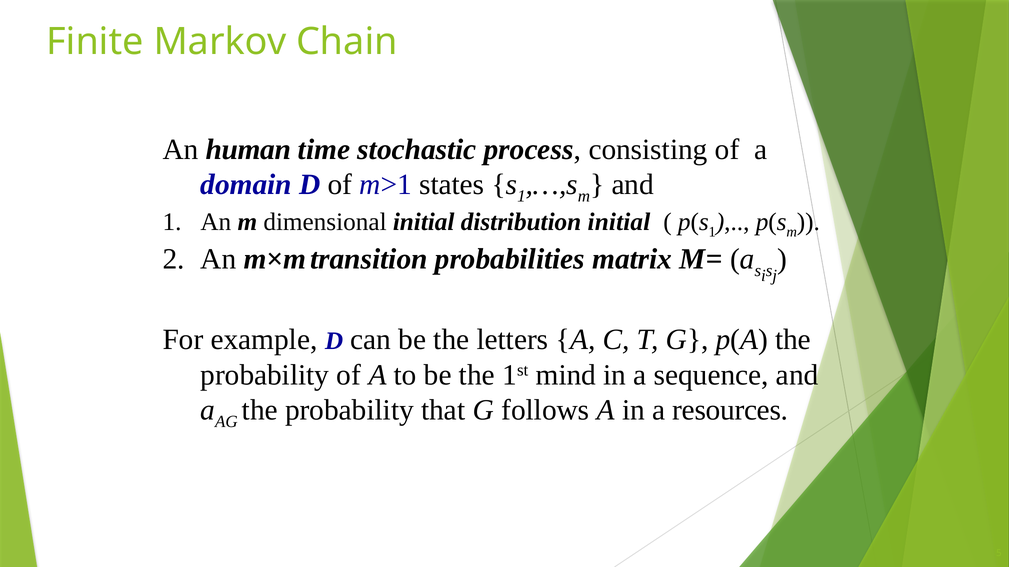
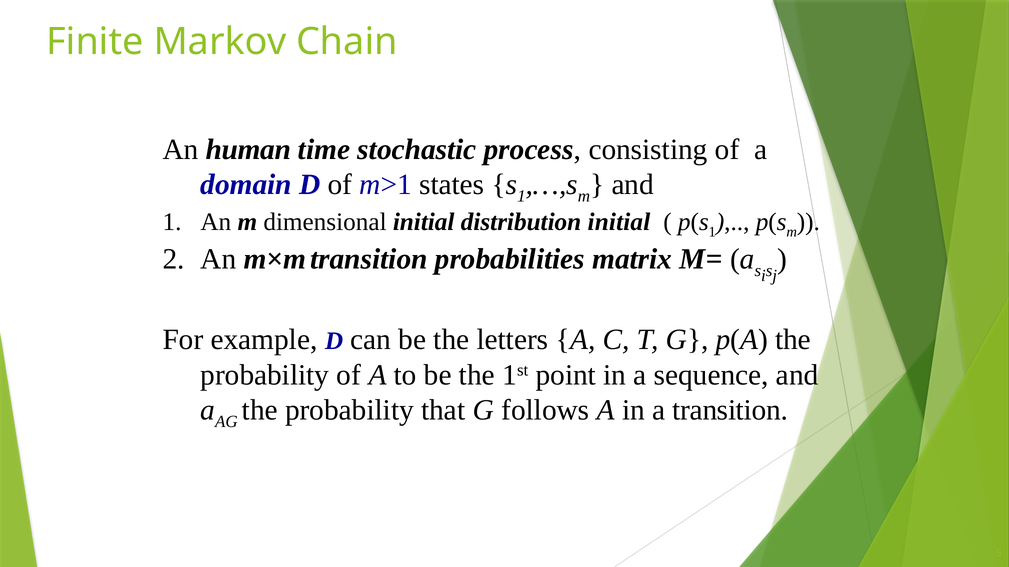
mind: mind -> point (566, 375)
a resources: resources -> transition (730, 411)
